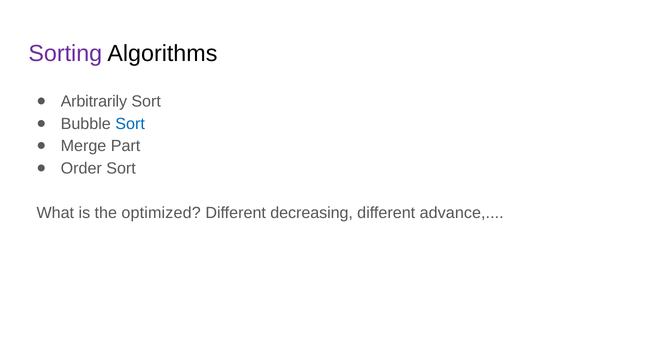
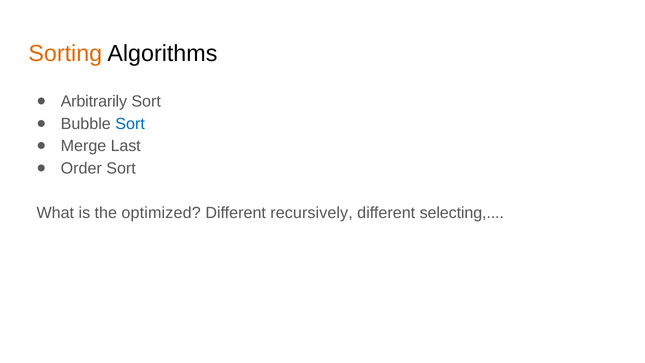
Sorting colour: purple -> orange (65, 53)
Part: Part -> Last (126, 146)
decreasing: decreasing -> recursively (312, 213)
advance: advance -> selecting (462, 213)
